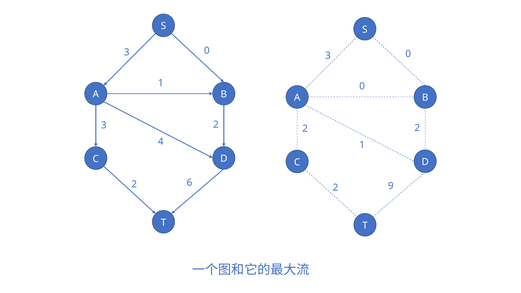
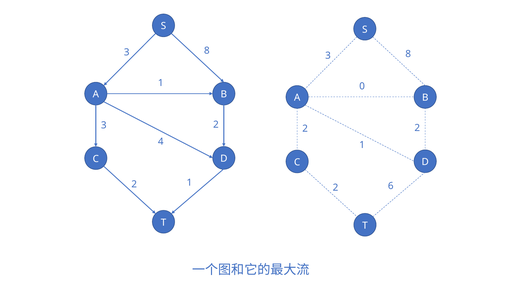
0: 0 -> 8 (207, 51)
0: 0 -> 8 (408, 54)
2 6: 6 -> 1 (189, 182)
9: 9 -> 6 (391, 186)
